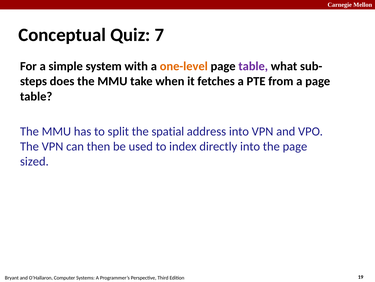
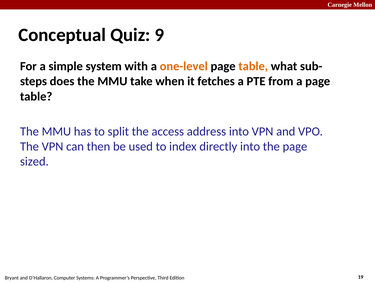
7: 7 -> 9 (159, 35)
table colour: purple -> orange (253, 66)
spatial: spatial -> access (168, 131)
